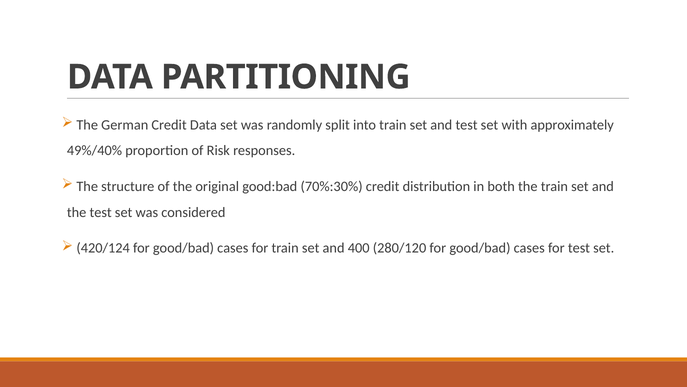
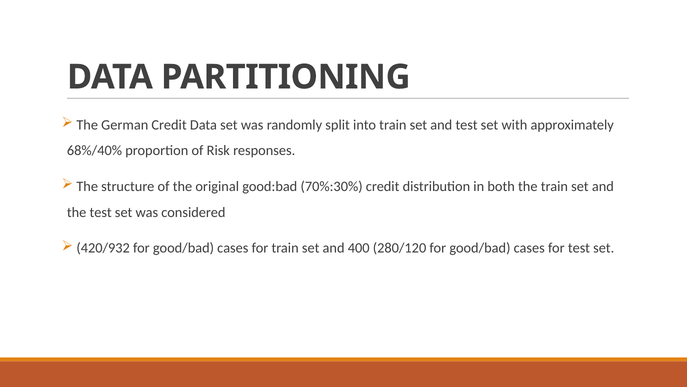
49%/40%: 49%/40% -> 68%/40% (95, 151)
420/124: 420/124 -> 420/932 (103, 248)
